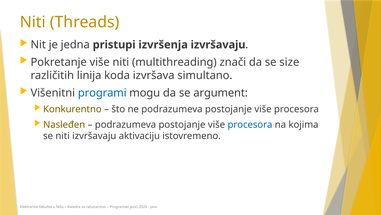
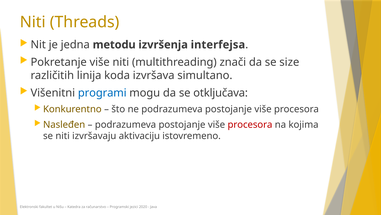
pristupi: pristupi -> metodu (114, 45)
izvršenja izvršavaju: izvršavaju -> interfejsa (218, 45)
argument: argument -> otključava (221, 93)
procesora colour: blue -> red (250, 124)
